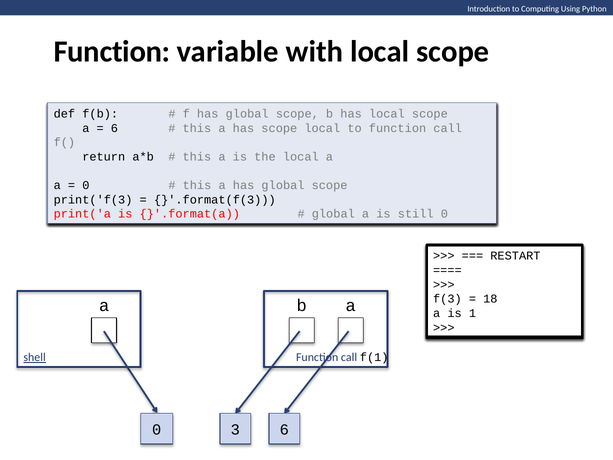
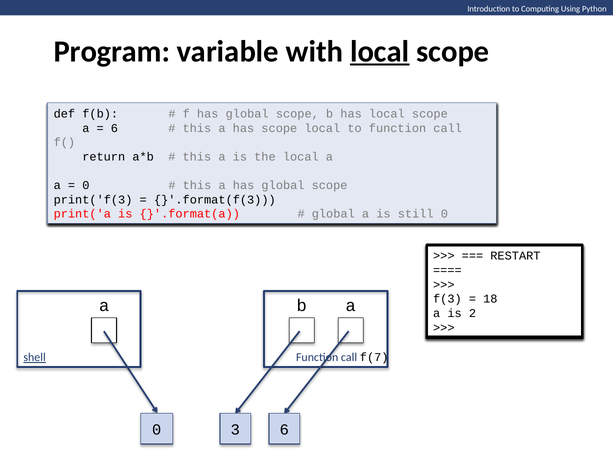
Function: Function -> Program (112, 51)
local underline: none -> present (380, 51)
1: 1 -> 2 (472, 313)
f(1: f(1 -> f(7 (374, 357)
